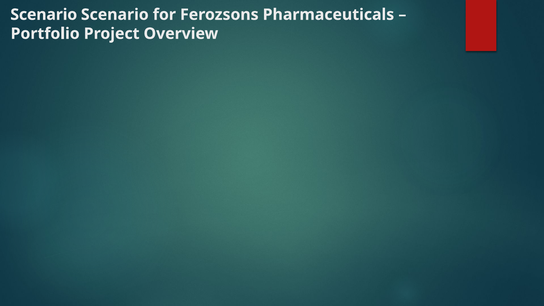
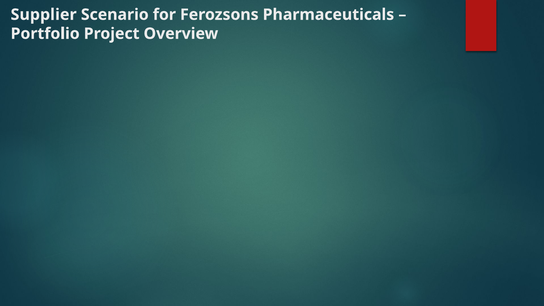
Scenario: Scenario -> Supplier (44, 15)
